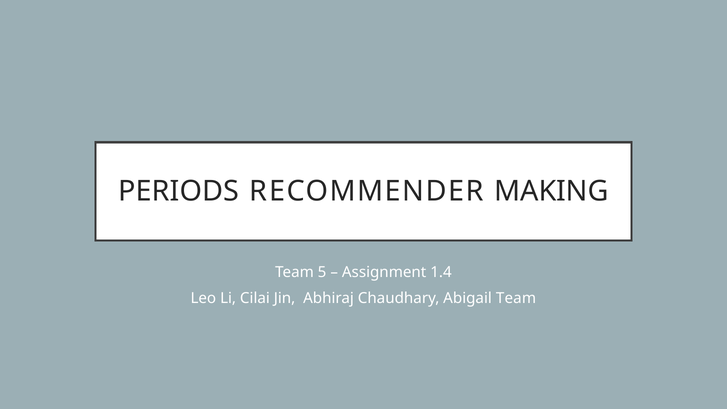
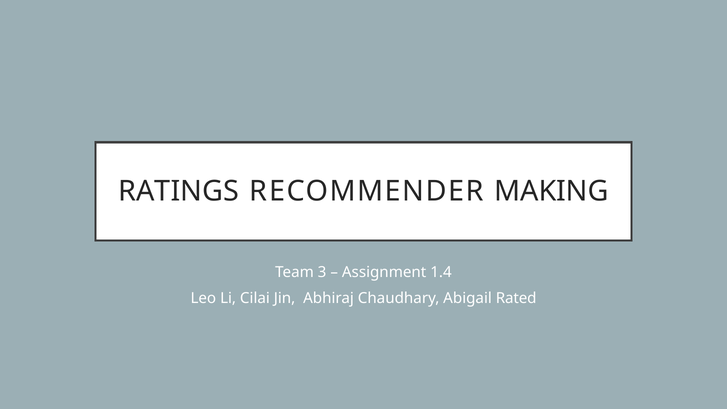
PERIODS: PERIODS -> RATINGS (179, 191)
5: 5 -> 3 (322, 272)
Abigail Team: Team -> Rated (516, 298)
